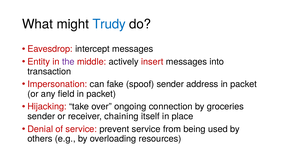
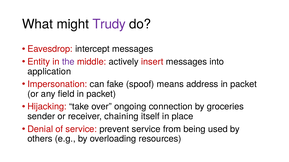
Trudy colour: blue -> purple (109, 24)
transaction: transaction -> application (49, 72)
spoof sender: sender -> means (170, 84)
